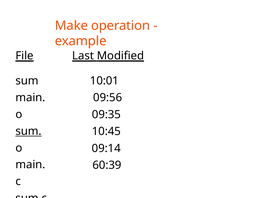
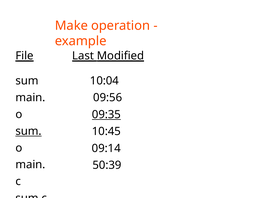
10:01: 10:01 -> 10:04 (104, 81)
09:35 underline: none -> present (106, 115)
60:39: 60:39 -> 50:39 (107, 165)
